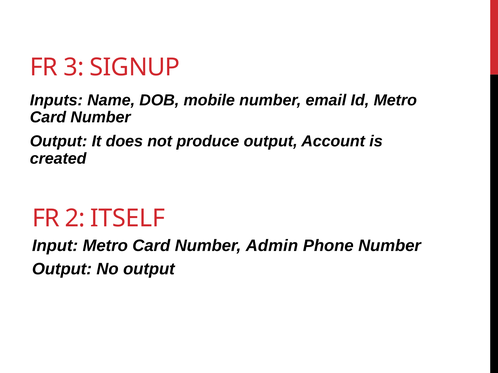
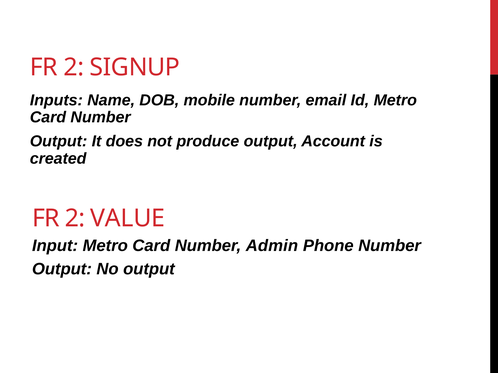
3: 3 -> 2 (74, 67)
ITSELF: ITSELF -> VALUE (128, 219)
